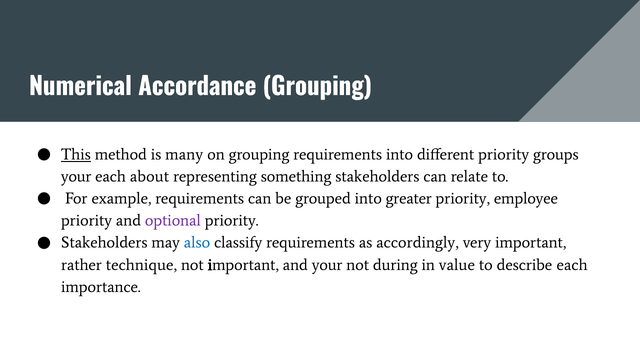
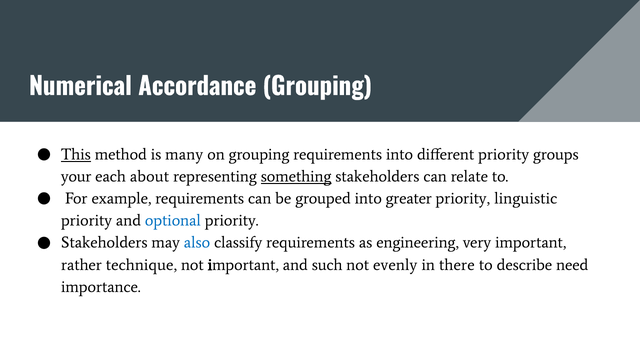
something underline: none -> present (296, 176)
employee: employee -> linguistic (526, 199)
optional colour: purple -> blue (173, 221)
accordingly: accordingly -> engineering (418, 243)
and your: your -> such (327, 265)
during: during -> evenly (395, 265)
value: value -> there (457, 265)
describe each: each -> need (572, 265)
